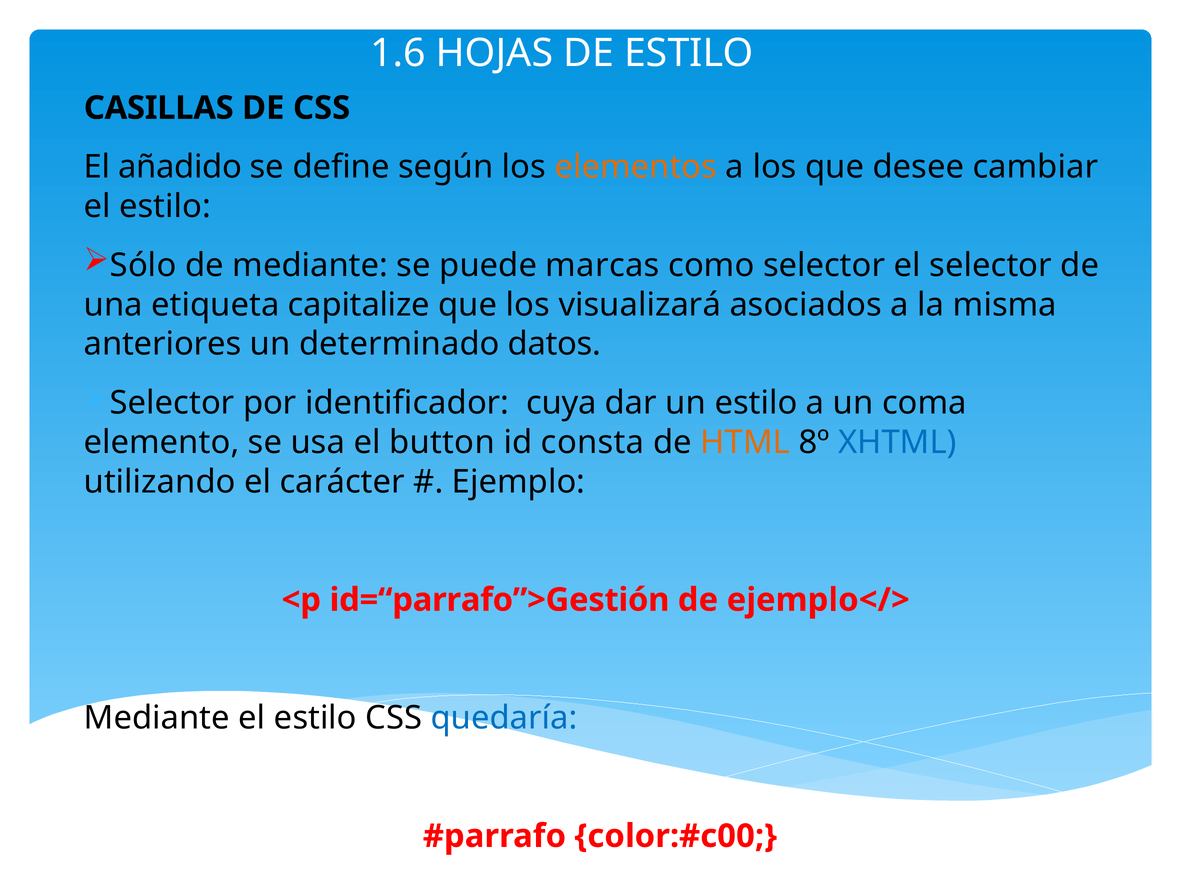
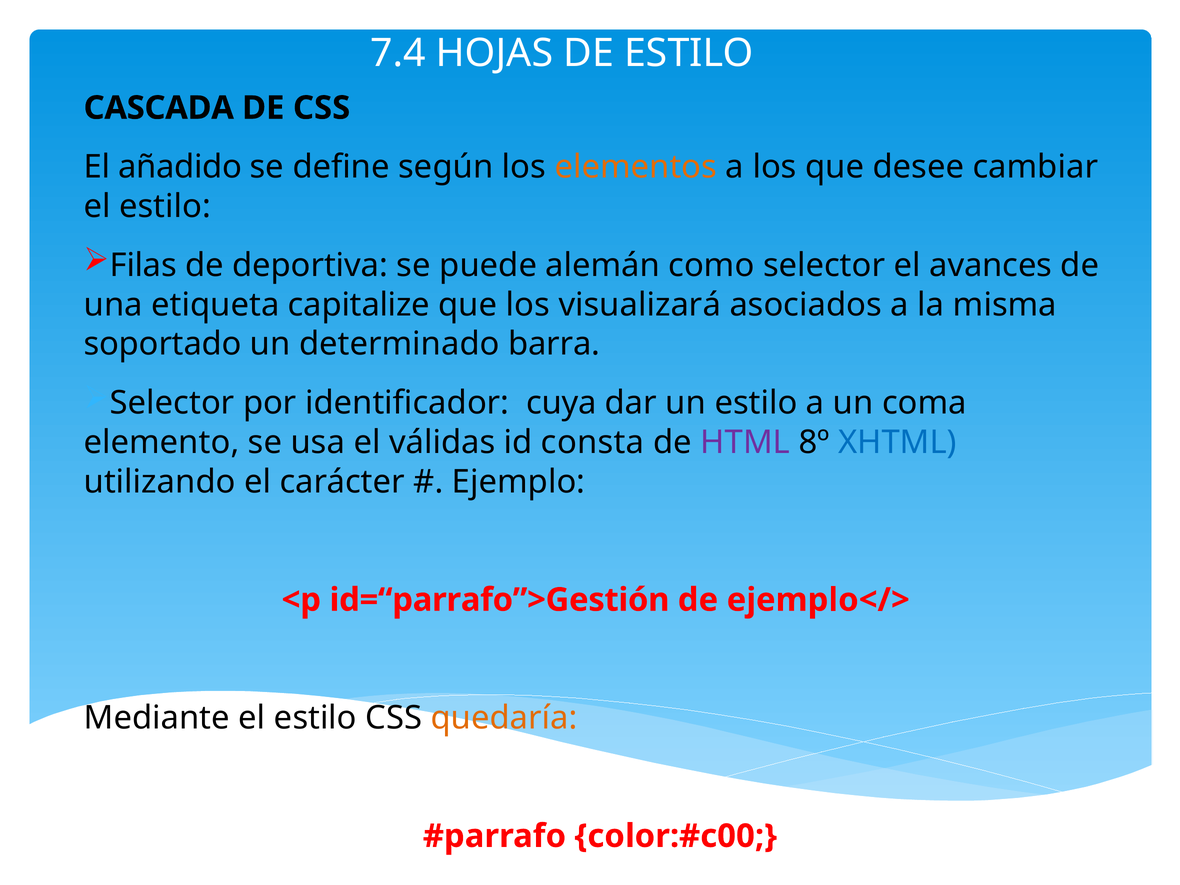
1.6: 1.6 -> 7.4 (398, 53)
CASILLAS: CASILLAS -> CASCADA (159, 108)
Sólo: Sólo -> Filas (143, 265)
de mediante: mediante -> deportiva (310, 265)
marcas: marcas -> alemán (603, 265)
el selector: selector -> avances (991, 265)
anteriores: anteriores -> soportado (163, 344)
datos: datos -> barra (554, 344)
button: button -> válidas (442, 443)
HTML colour: orange -> purple (745, 443)
quedaría colour: blue -> orange (504, 718)
